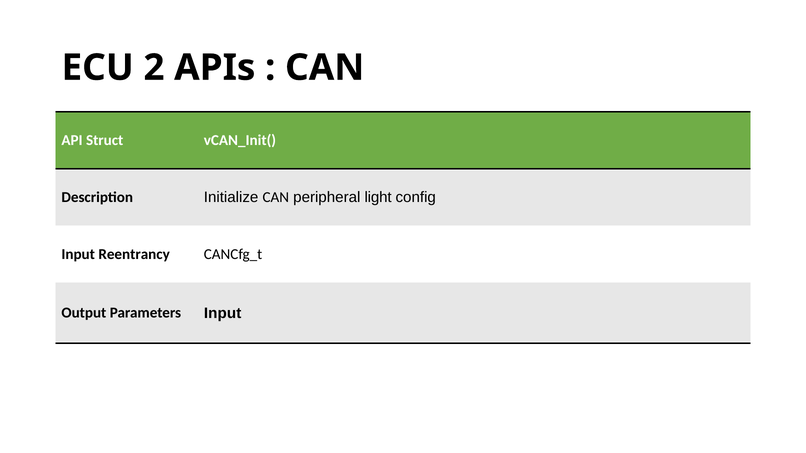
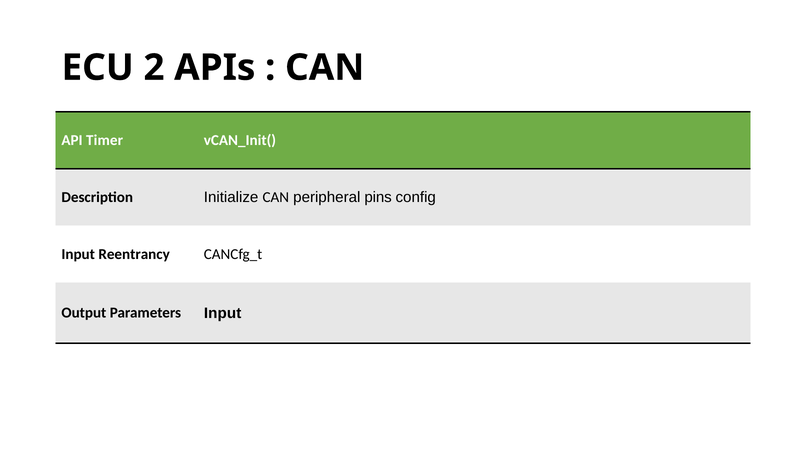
Struct: Struct -> Timer (105, 140)
light: light -> pins (378, 197)
